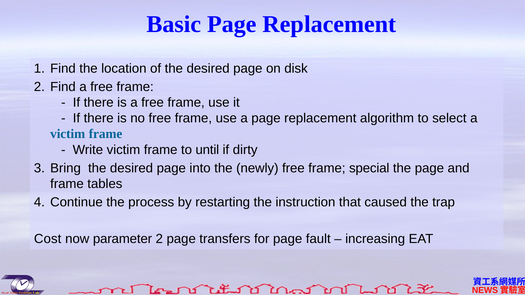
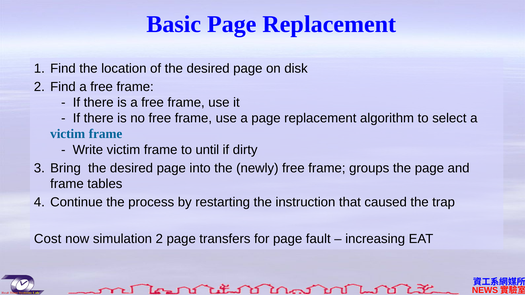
special: special -> groups (369, 168)
parameter: parameter -> simulation (122, 239)
